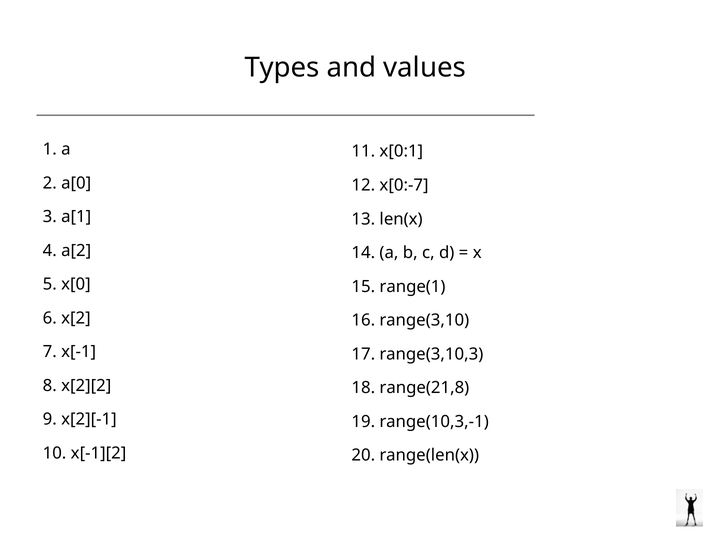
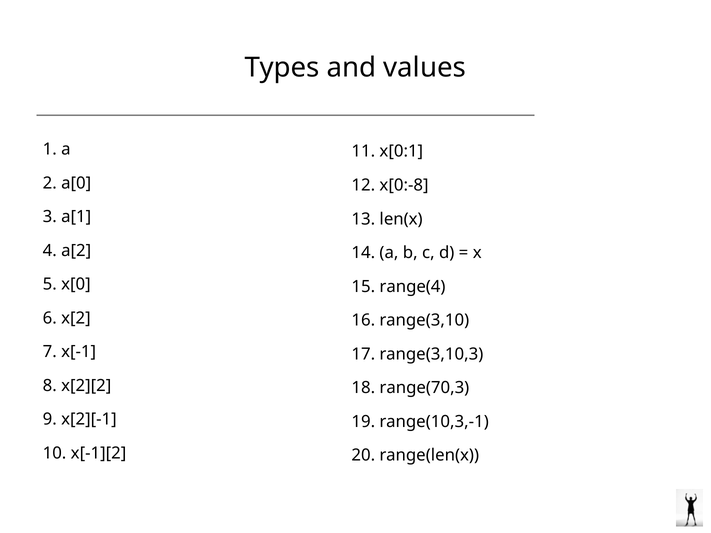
x[0:-7: x[0:-7 -> x[0:-8 (404, 185)
range(1: range(1 -> range(4 (412, 287)
range(21,8: range(21,8 -> range(70,3 (424, 388)
